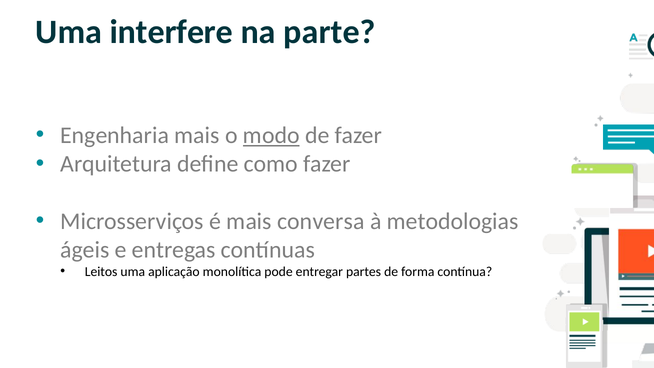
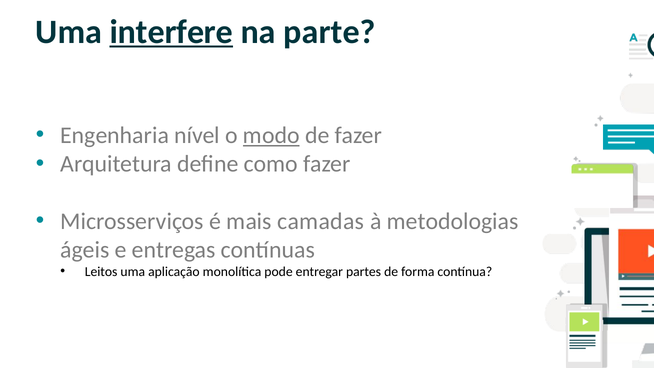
interfere underline: none -> present (171, 32)
Engenharia mais: mais -> nível (197, 135)
conversa: conversa -> camadas (321, 221)
